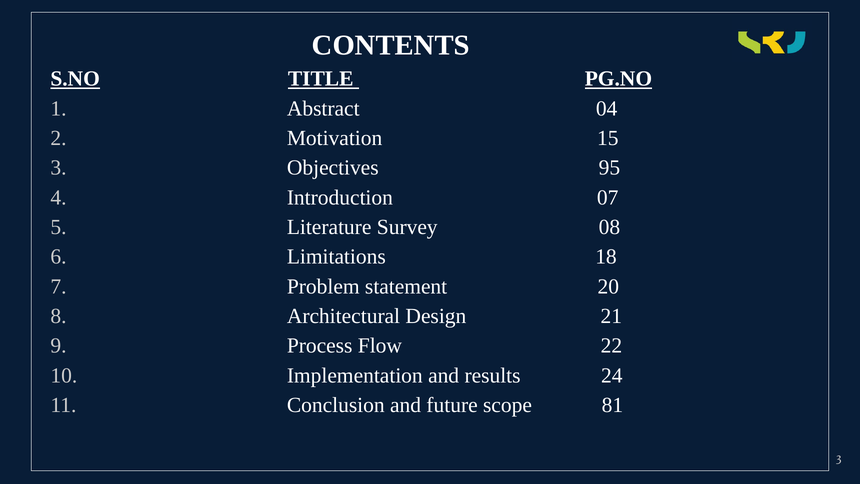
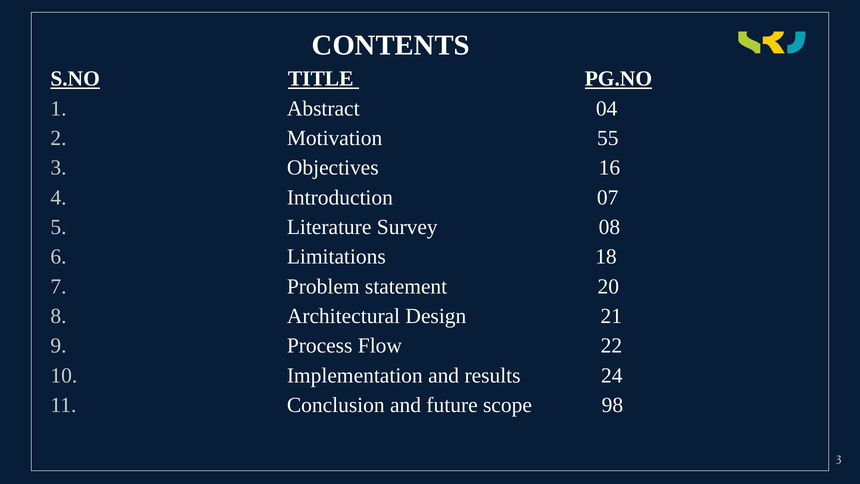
15: 15 -> 55 (608, 138)
95: 95 -> 16 (609, 168)
81: 81 -> 98 (612, 405)
